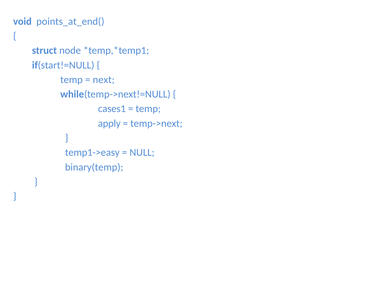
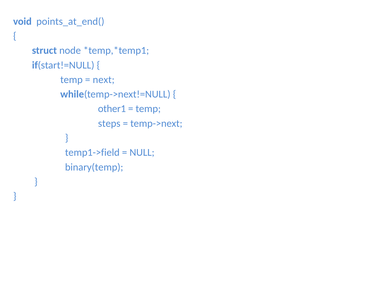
cases1: cases1 -> other1 (112, 109)
apply: apply -> steps (109, 123)
temp1->easy: temp1->easy -> temp1->field (92, 153)
